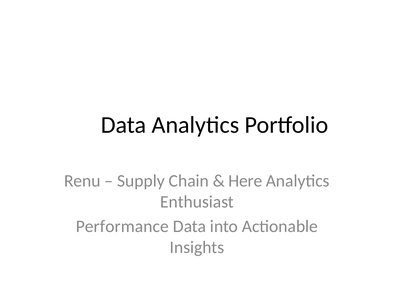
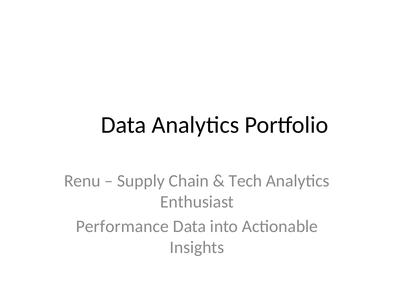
Here: Here -> Tech (245, 181)
